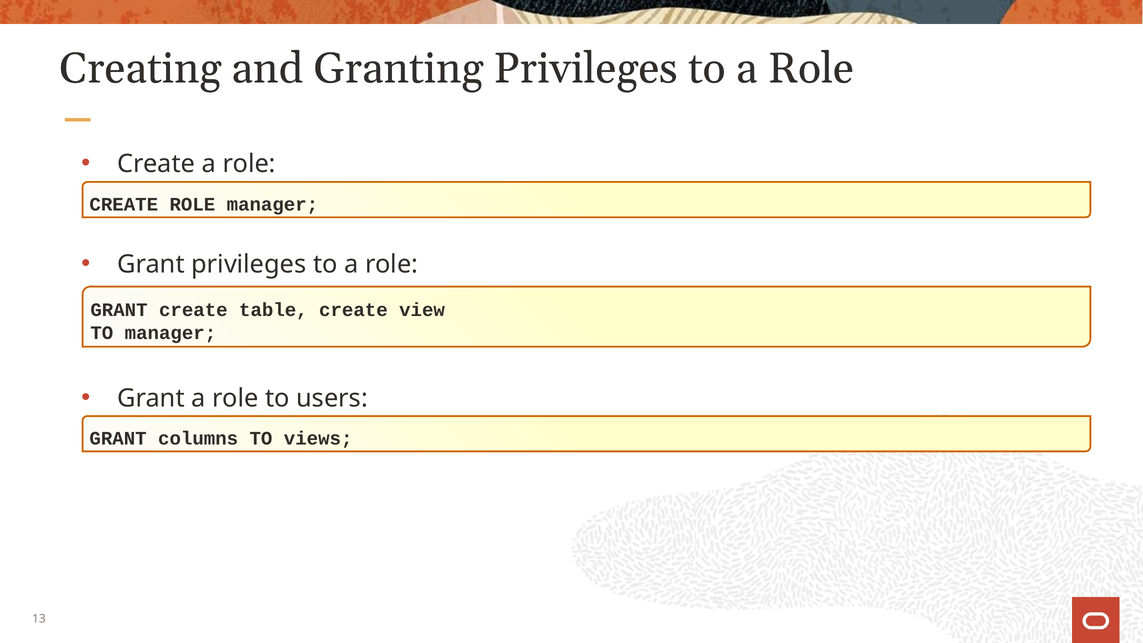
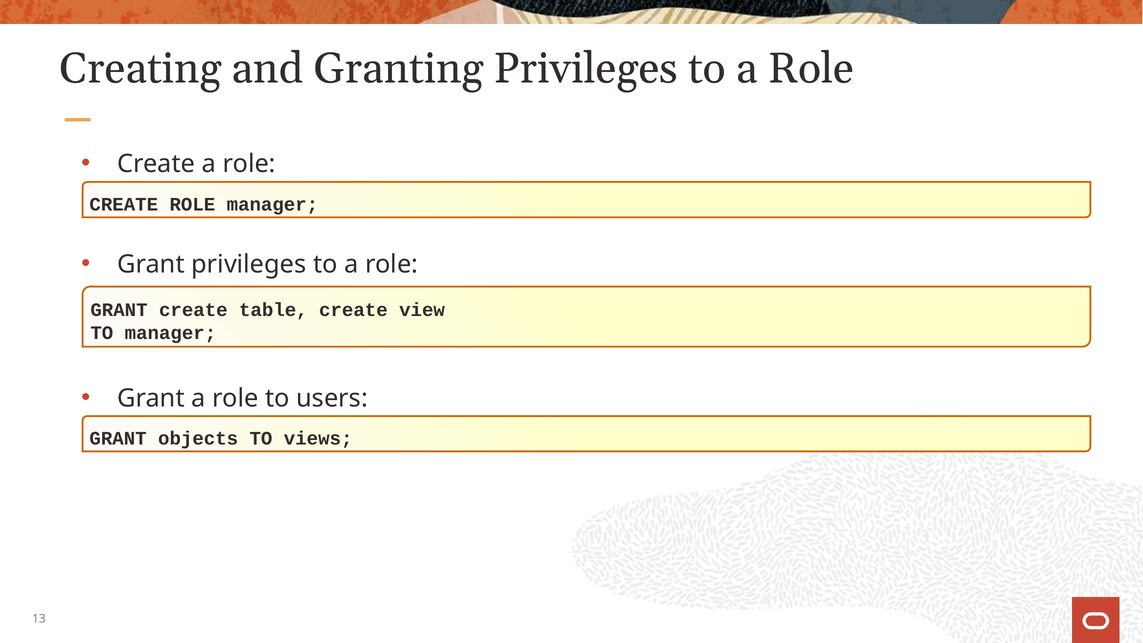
columns: columns -> objects (198, 439)
